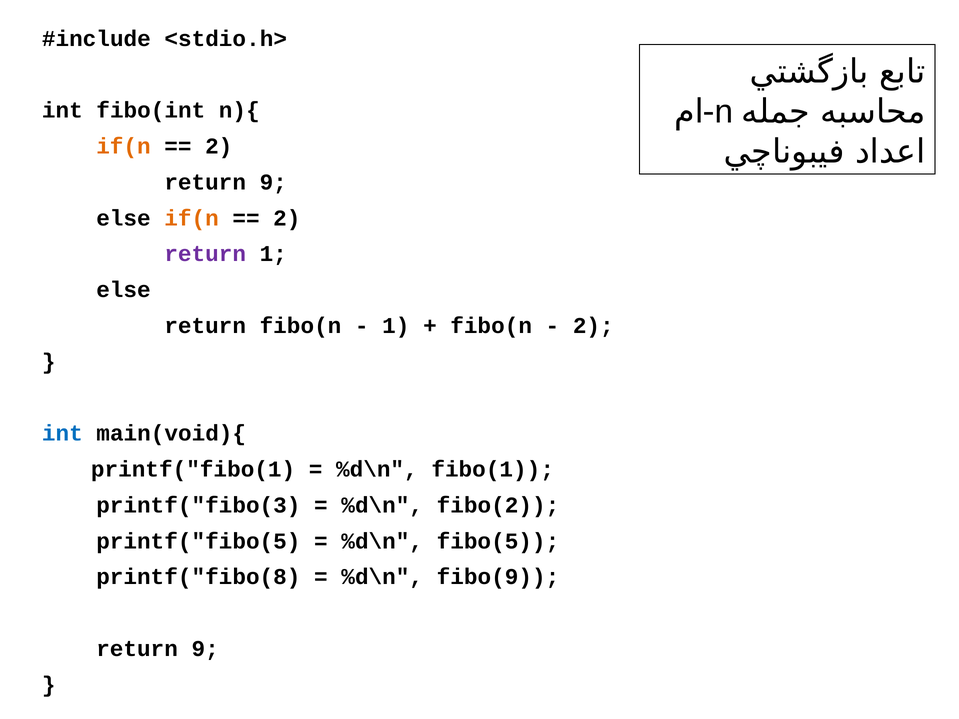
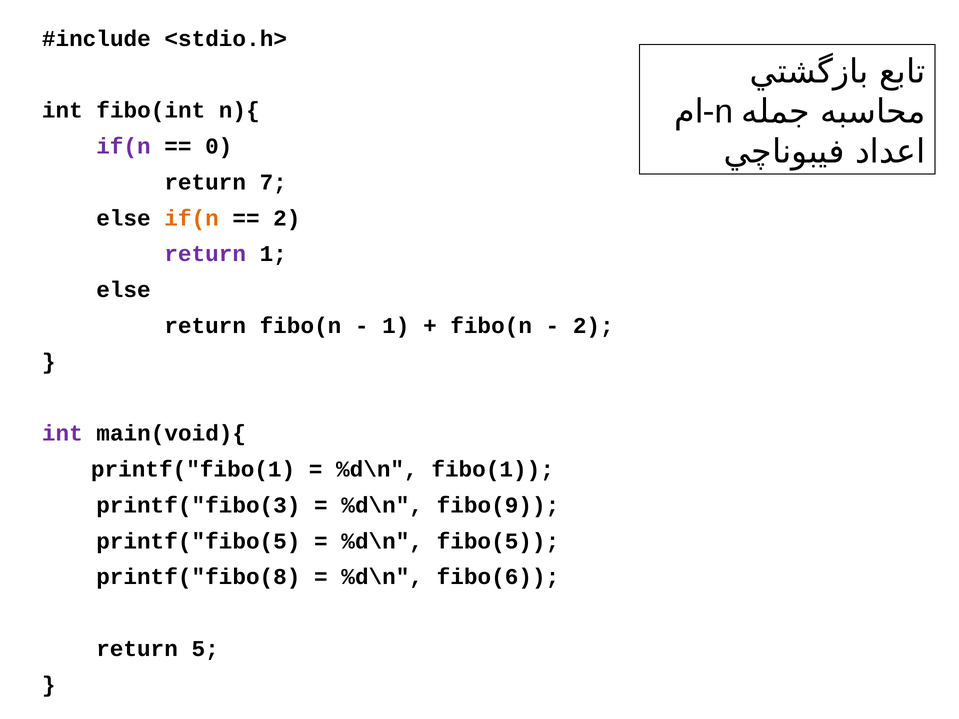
if(n colour: orange -> purple (123, 146)
2: 2 -> 0 (219, 146)
9: 9 -> 7 (273, 182)
int colour: blue -> purple (62, 434)
fibo(2: fibo(2 -> fibo(9 (498, 505)
fibo(9: fibo(9 -> fibo(6 (498, 577)
9: 9 -> 5 (205, 649)
